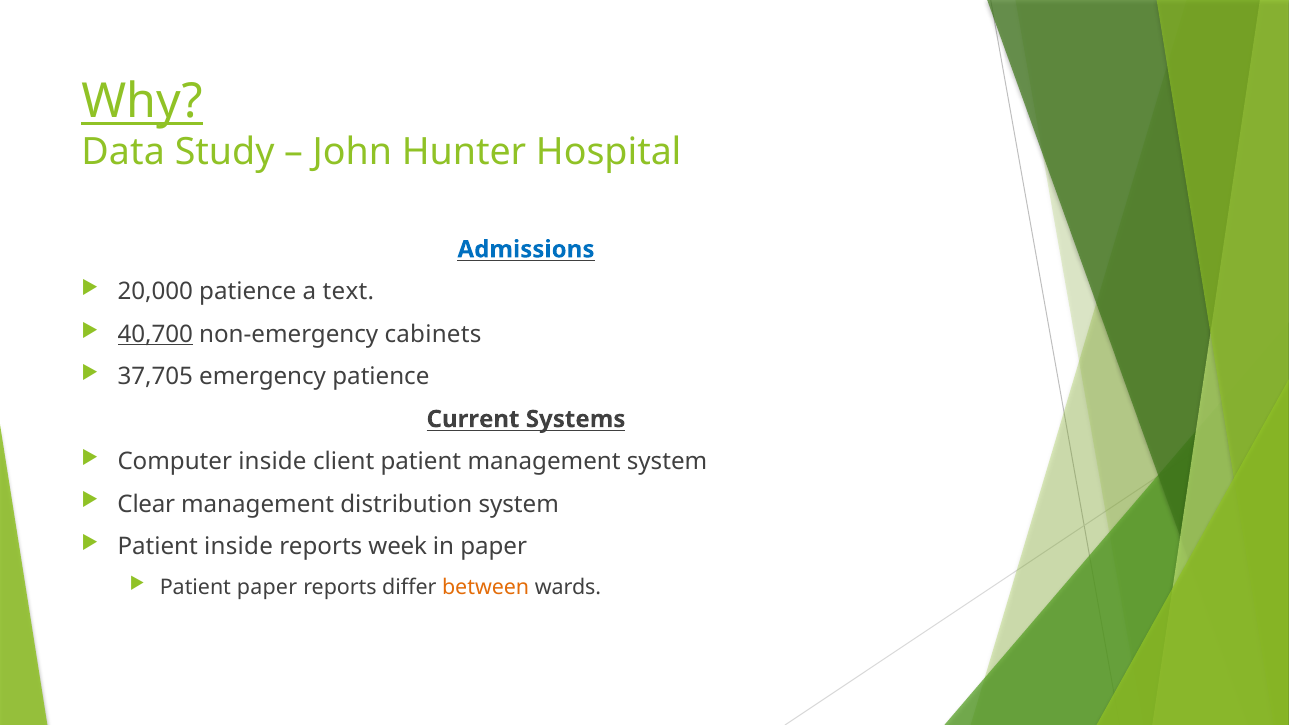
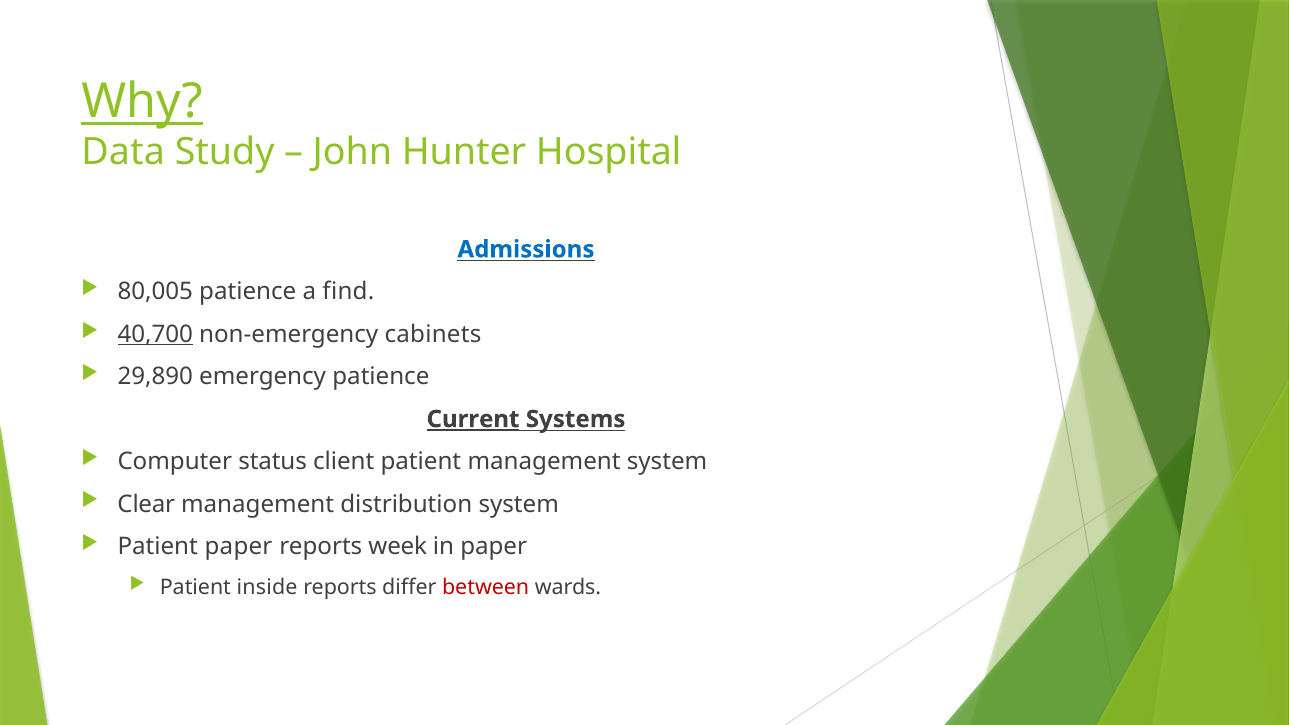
20,000: 20,000 -> 80,005 (155, 292)
text: text -> find (348, 292)
37,705: 37,705 -> 29,890 (155, 377)
Current underline: none -> present (473, 419)
Computer inside: inside -> status (273, 462)
Patient inside: inside -> paper (239, 547)
Patient paper: paper -> inside (267, 587)
between colour: orange -> red (486, 587)
